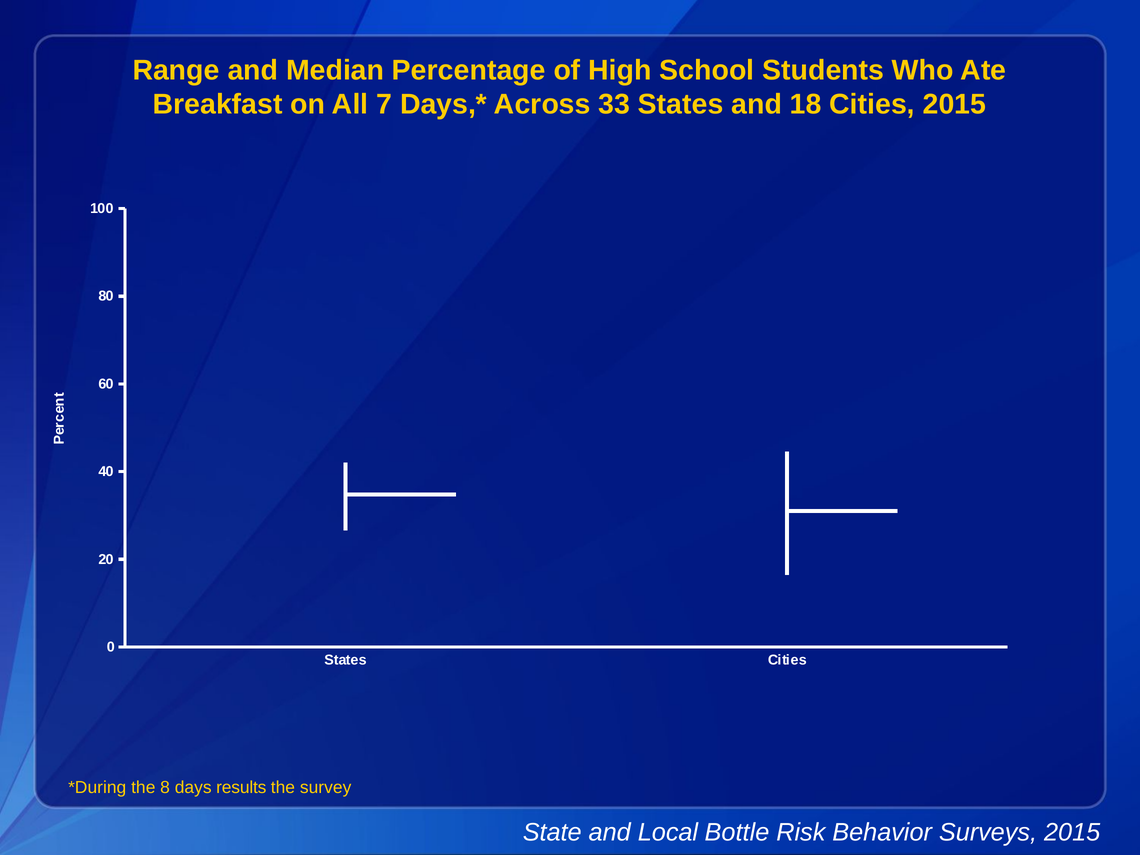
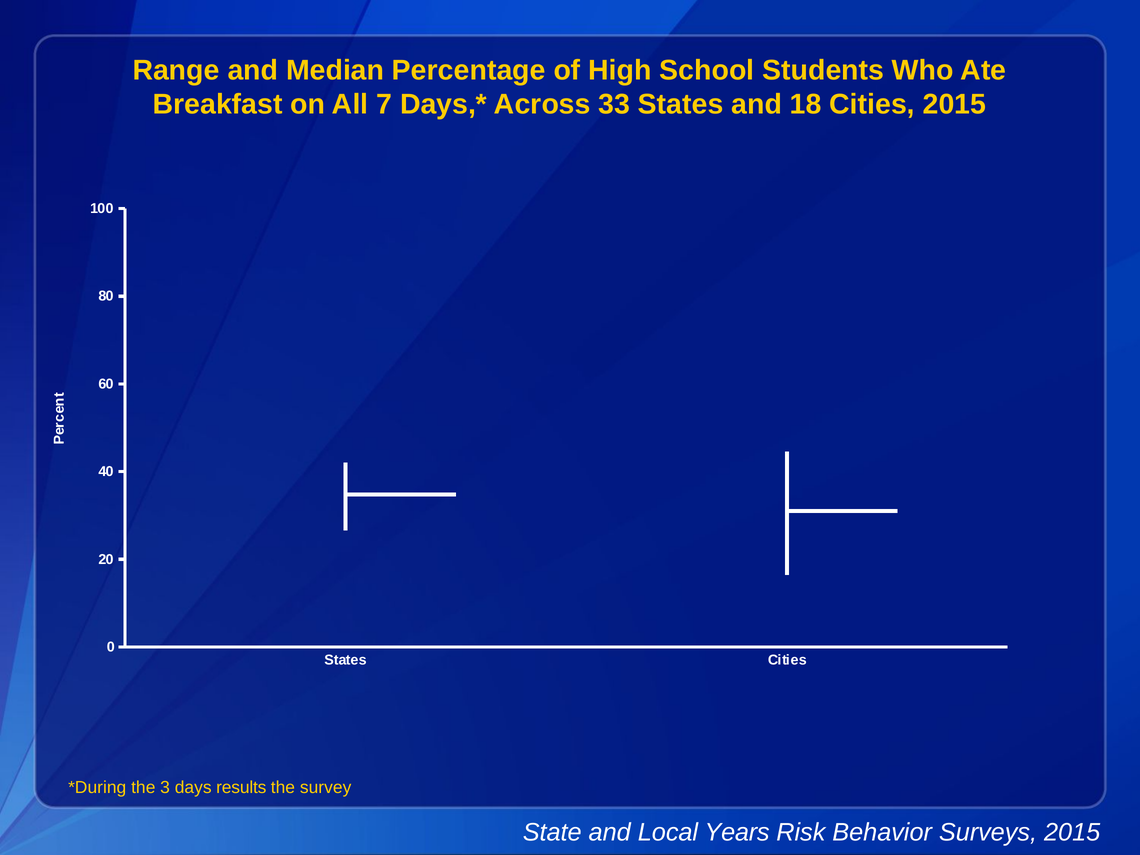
8: 8 -> 3 (165, 788)
Bottle: Bottle -> Years (737, 833)
